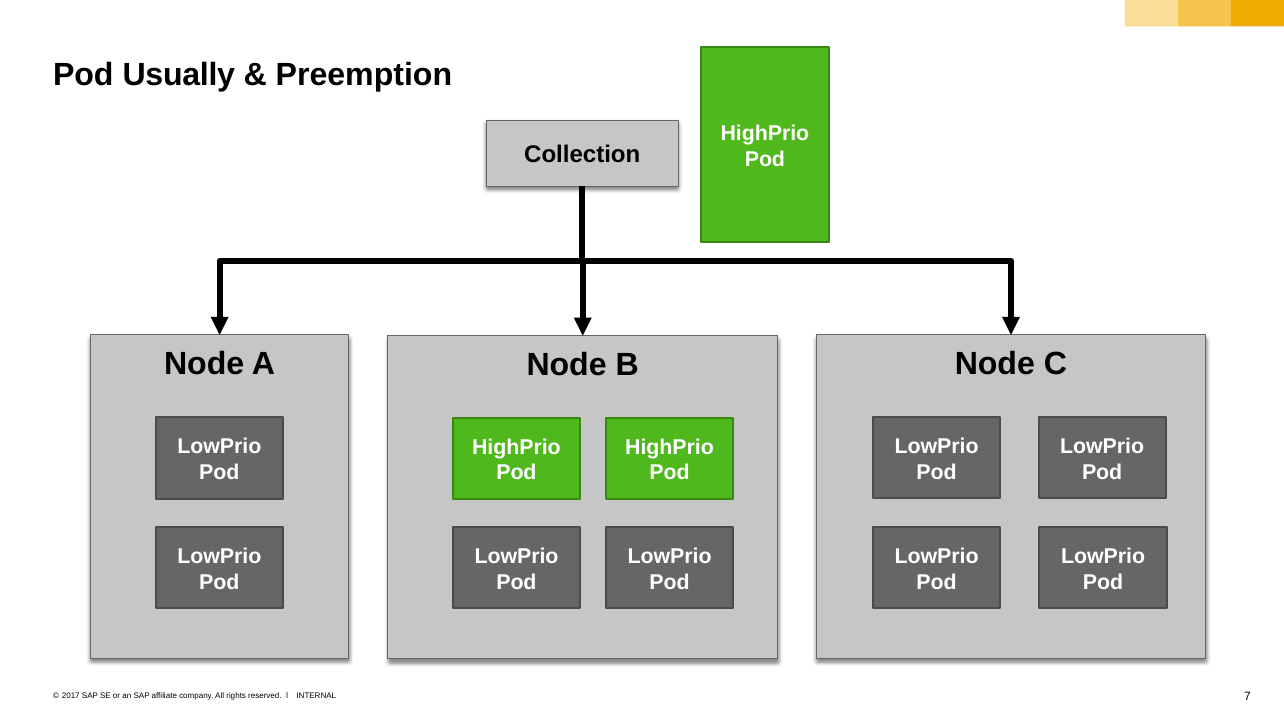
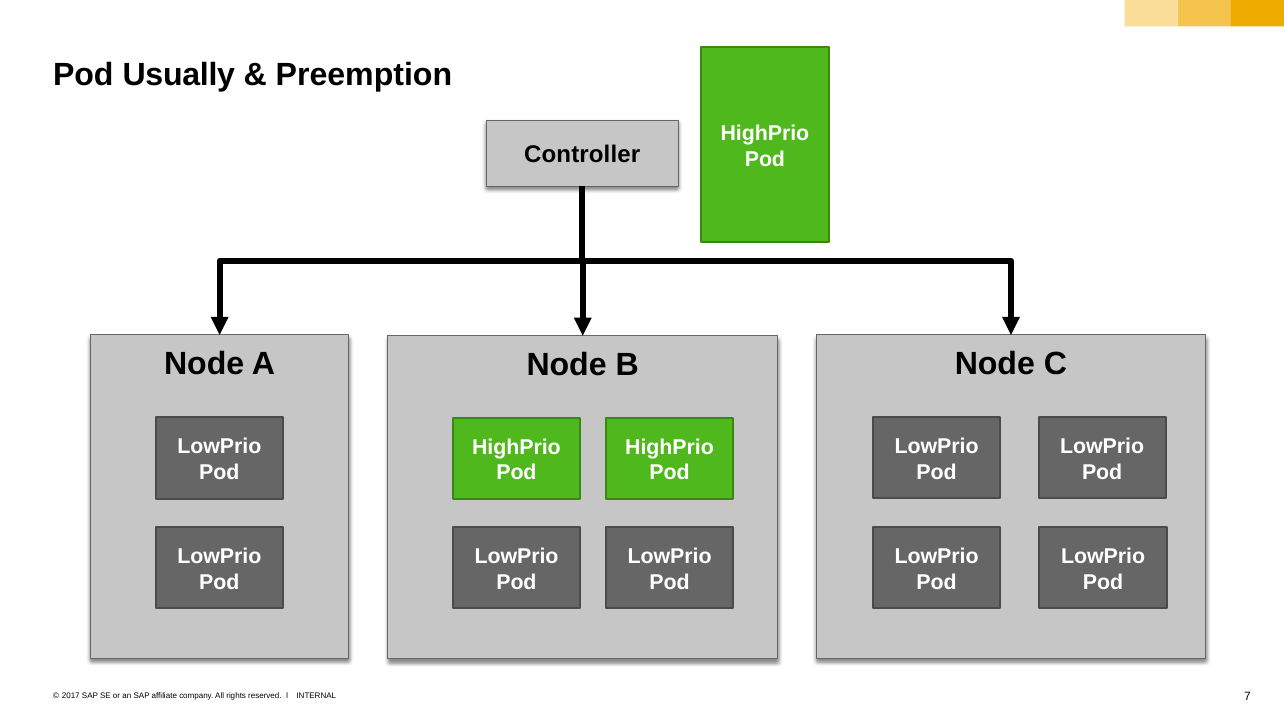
Collection: Collection -> Controller (582, 155)
